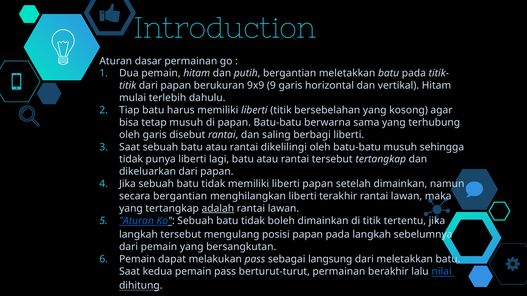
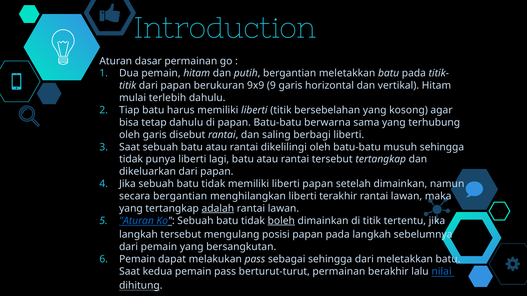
tetap musuh: musuh -> dahulu (186, 123)
boleh underline: none -> present (281, 221)
sebagai langsung: langsung -> sehingga (330, 260)
